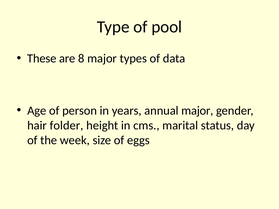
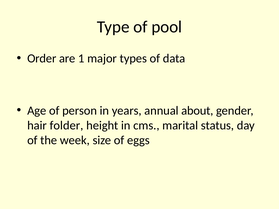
These: These -> Order (42, 59)
8: 8 -> 1 (81, 59)
annual major: major -> about (197, 111)
